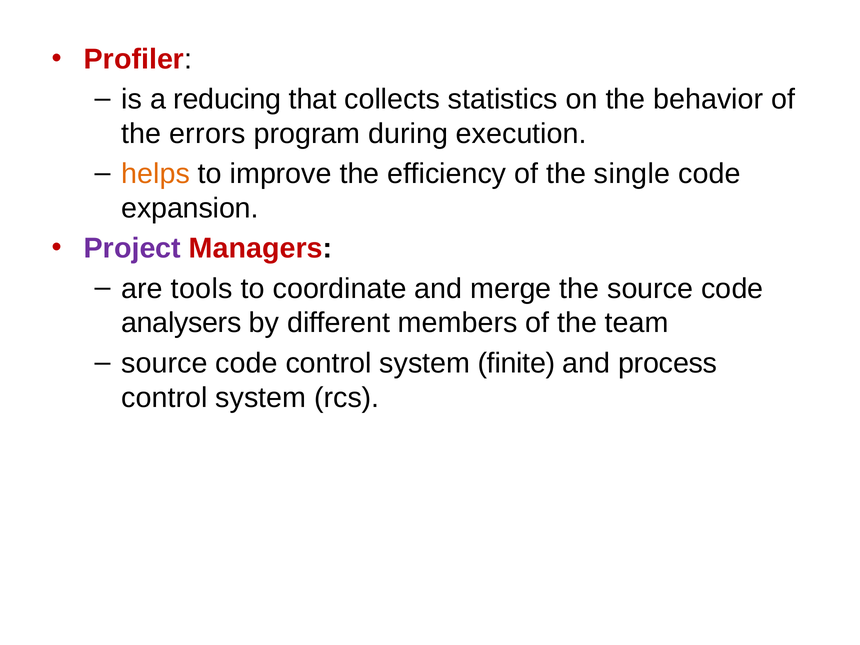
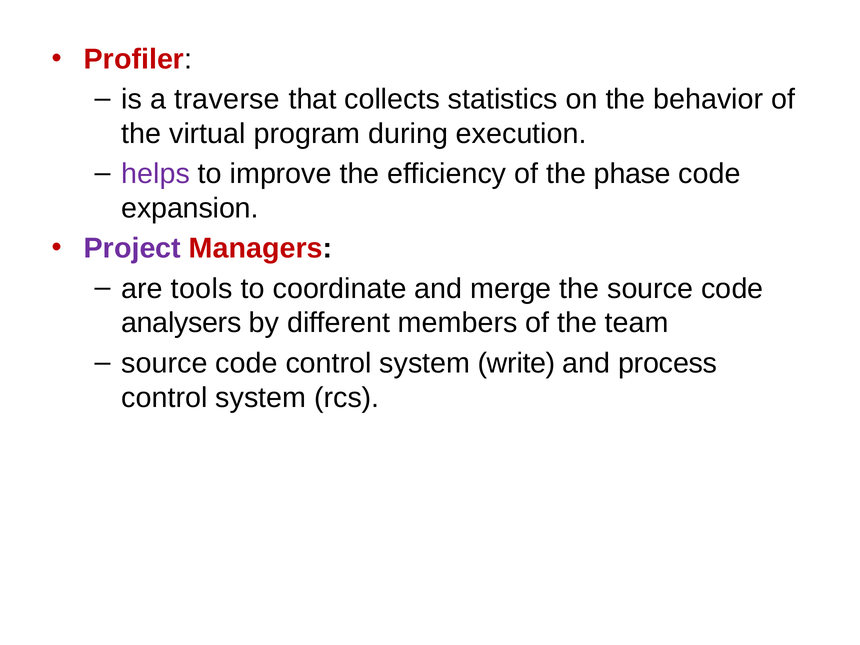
reducing: reducing -> traverse (227, 99)
errors: errors -> virtual (207, 134)
helps colour: orange -> purple (156, 174)
single: single -> phase (632, 174)
finite: finite -> write (517, 363)
